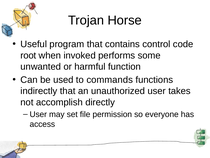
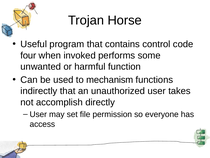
root: root -> four (28, 55)
commands: commands -> mechanism (110, 80)
